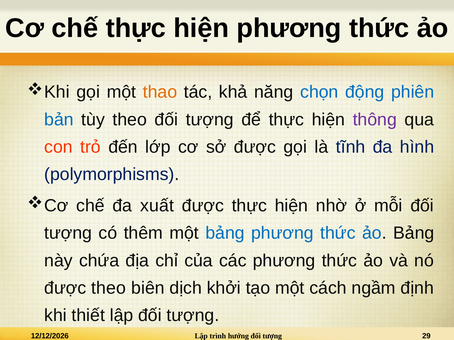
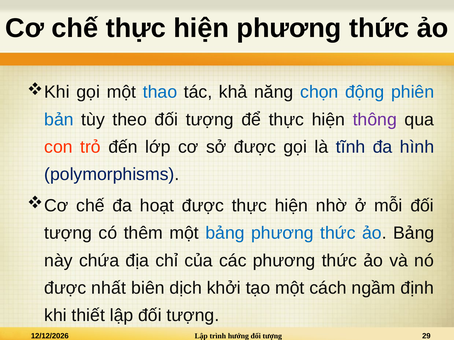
thao colour: orange -> blue (160, 92)
xuất: xuất -> hoạt (157, 206)
được theo: theo -> nhất (109, 288)
